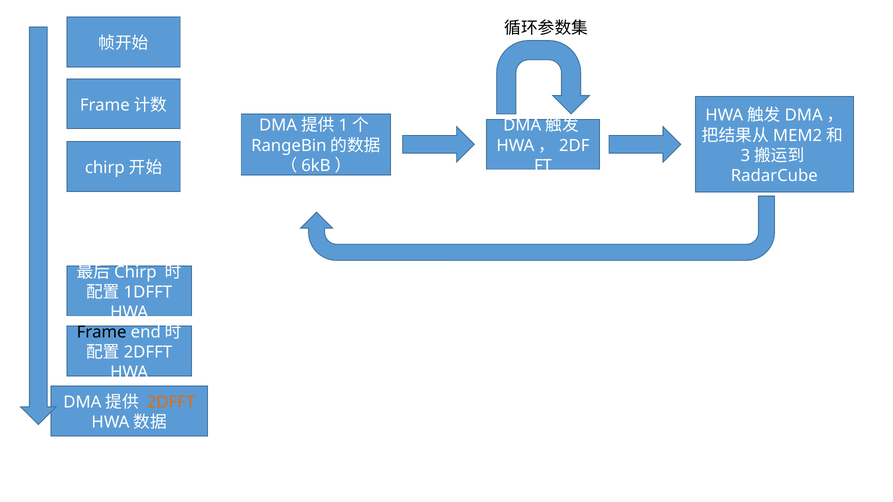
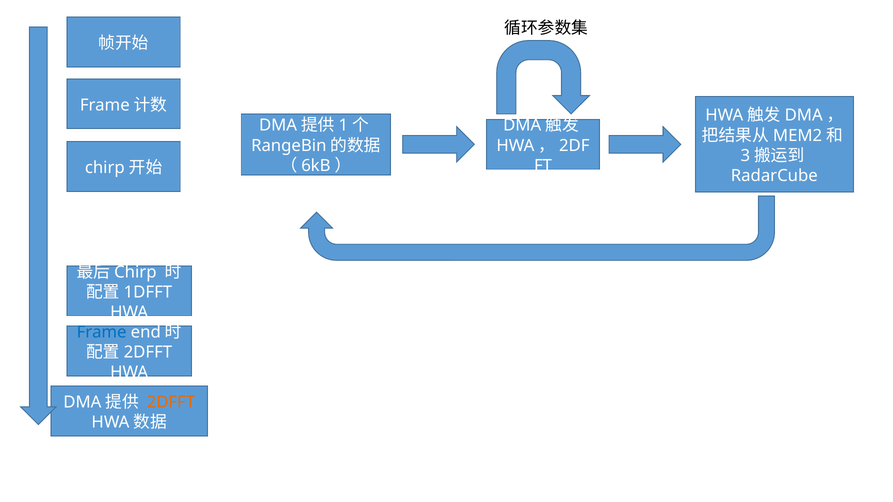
Frame colour: black -> blue (102, 332)
